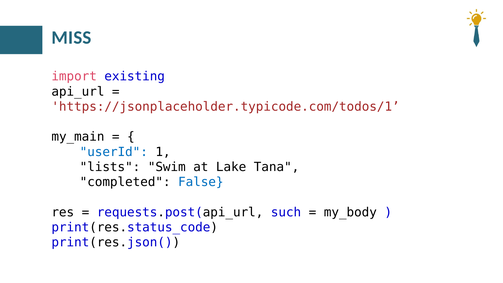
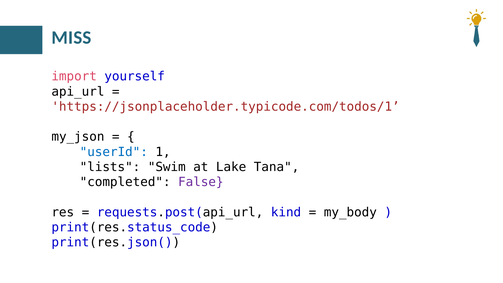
existing: existing -> yourself (135, 76)
my_main: my_main -> my_json (78, 137)
False colour: blue -> purple (201, 182)
such: such -> kind (286, 212)
